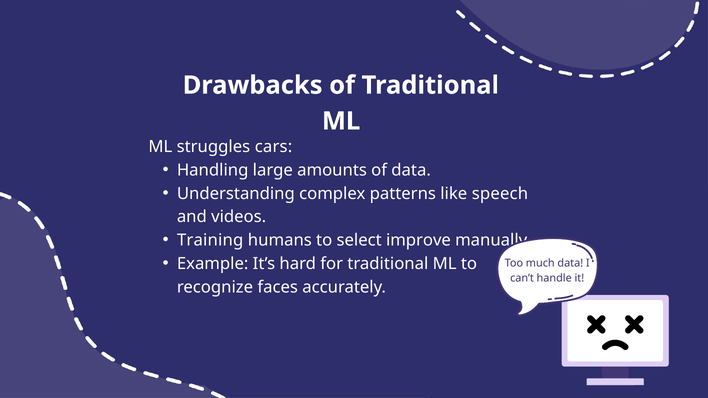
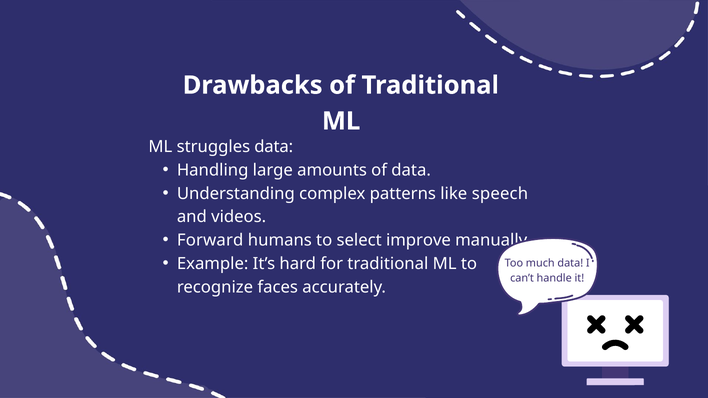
struggles cars: cars -> data (274, 147)
Training: Training -> Forward (210, 240)
